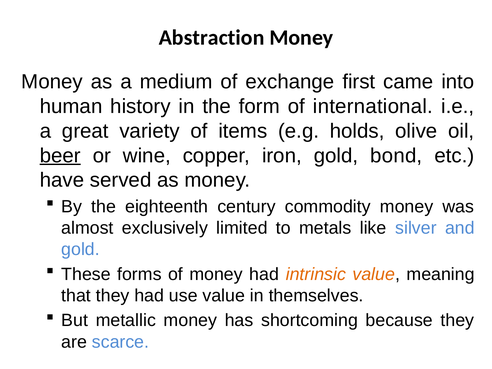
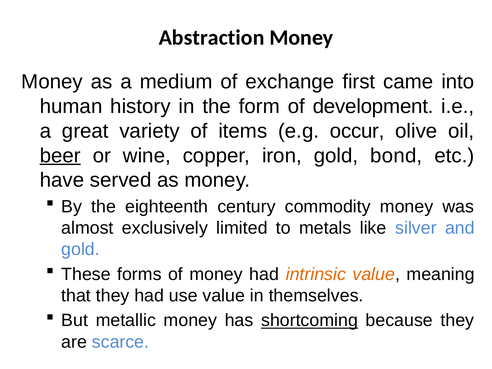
international: international -> development (373, 106)
holds: holds -> occur (357, 131)
shortcoming underline: none -> present (310, 320)
